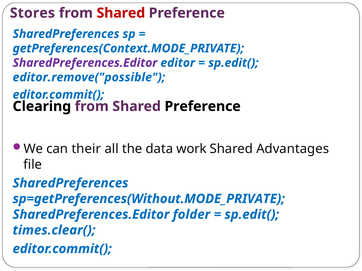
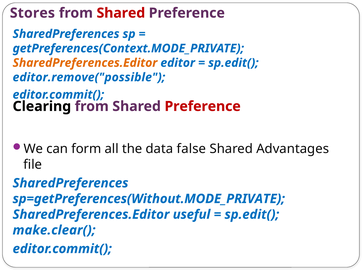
SharedPreferences.Editor colour: purple -> orange (85, 63)
Preference colour: black -> red (203, 107)
their: their -> form (86, 149)
work: work -> false (191, 149)
folder: folder -> useful (192, 215)
times.clear(: times.clear( -> make.clear( (54, 231)
